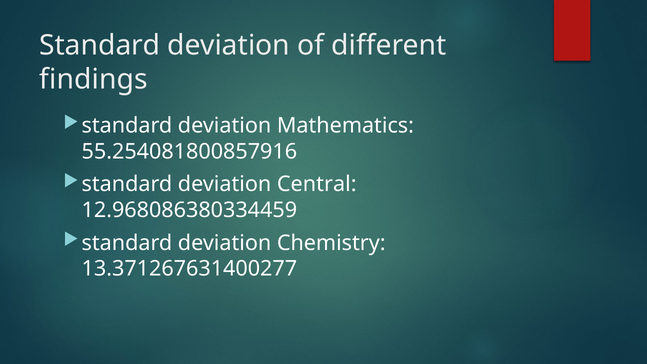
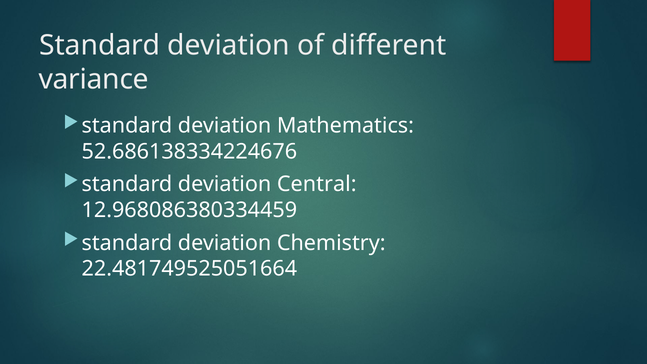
findings: findings -> variance (94, 79)
55.254081800857916: 55.254081800857916 -> 52.686138334224676 (189, 152)
13.371267631400277: 13.371267631400277 -> 22.481749525051664 (189, 269)
